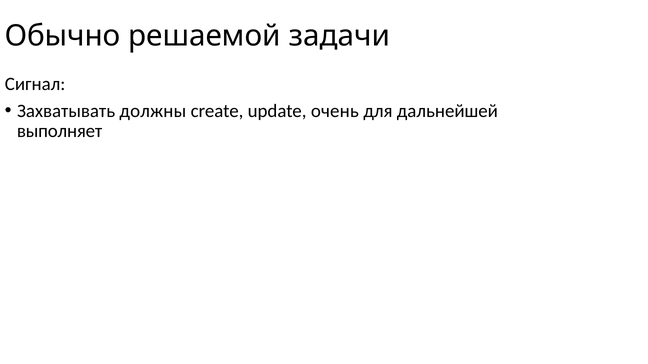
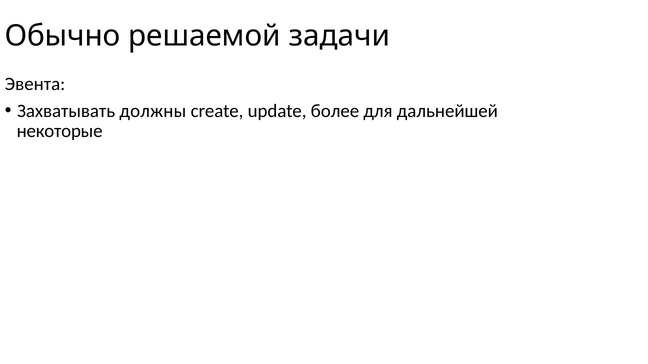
Сигнал: Сигнал -> Эвента (35, 84)
очень: очень -> более (335, 111)
выполняет: выполняет -> некоторые (60, 131)
